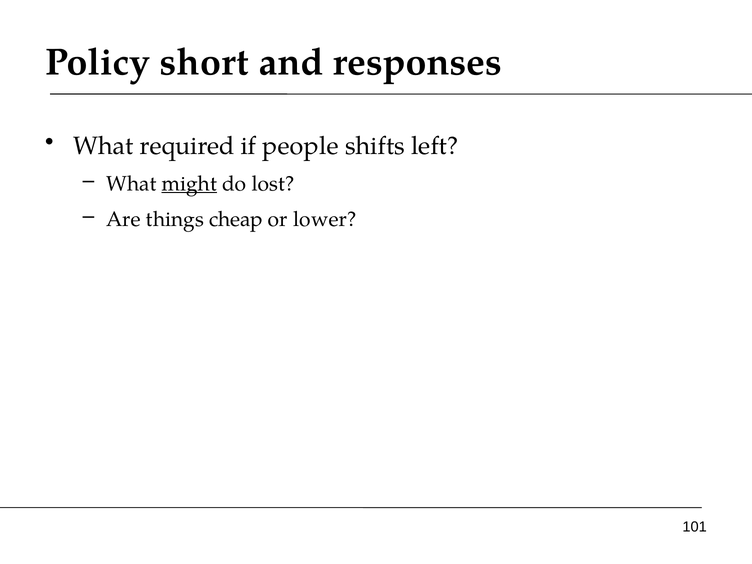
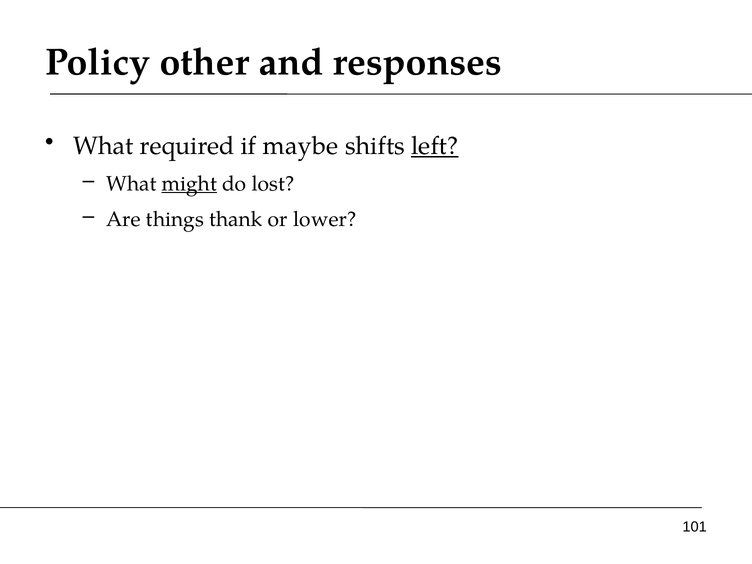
short: short -> other (204, 62)
people: people -> maybe (301, 146)
left underline: none -> present (435, 146)
cheap: cheap -> thank (236, 219)
